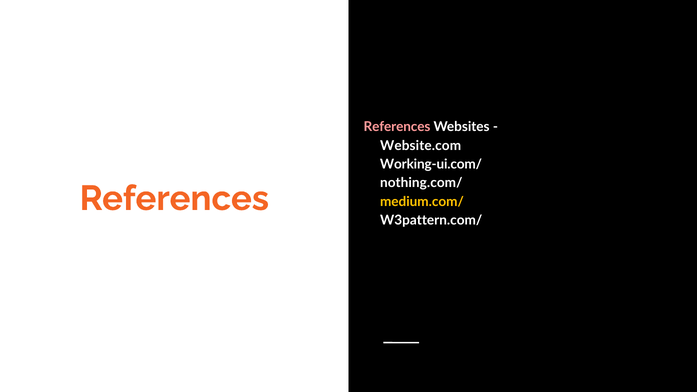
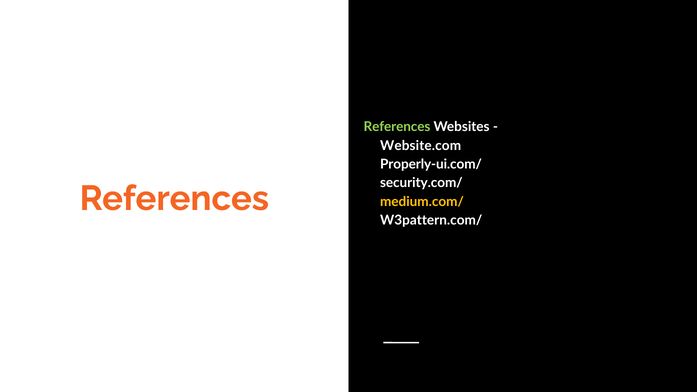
References colour: pink -> light green (397, 127)
Working-ui.com/: Working-ui.com/ -> Properly-ui.com/ (431, 164)
nothing.com/: nothing.com/ -> security.com/ (421, 183)
